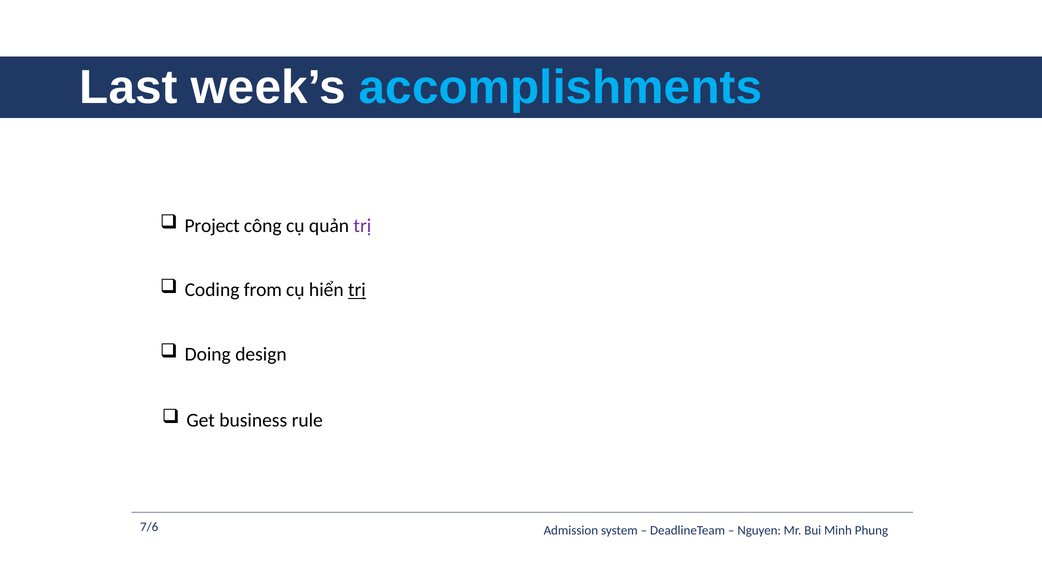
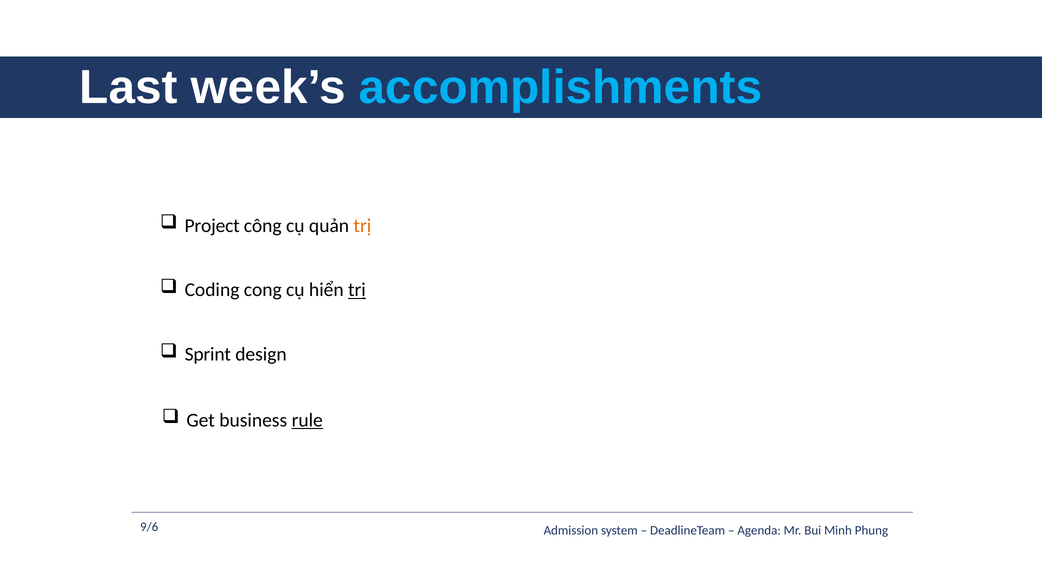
trị colour: purple -> orange (362, 226)
from: from -> cong (263, 290)
Doing: Doing -> Sprint (208, 354)
rule underline: none -> present (307, 420)
7/6: 7/6 -> 9/6 (149, 527)
Nguyen: Nguyen -> Agenda (759, 531)
